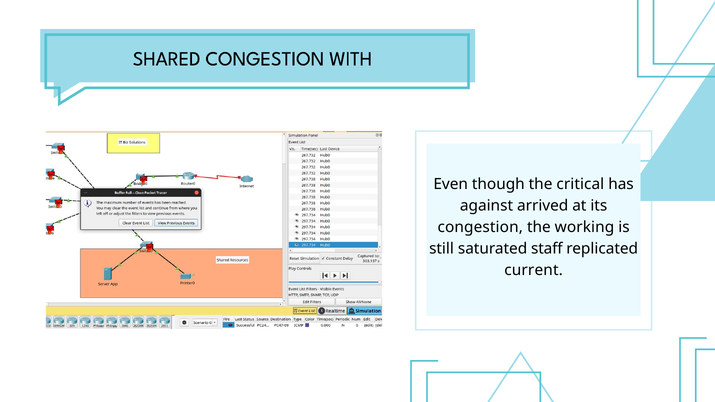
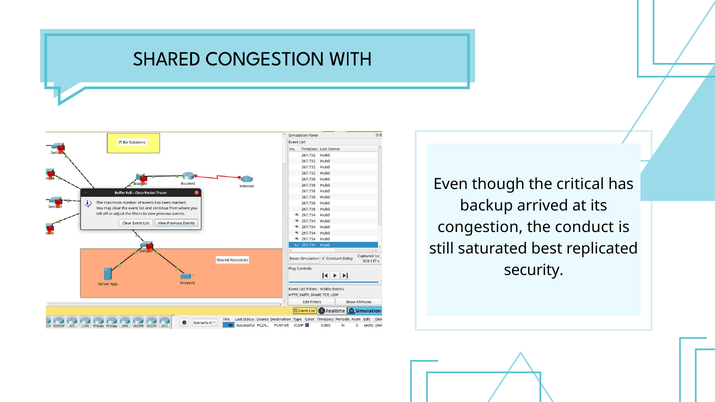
against: against -> backup (486, 206)
working: working -> conduct (584, 227)
staff: staff -> best (547, 249)
current: current -> security (534, 270)
